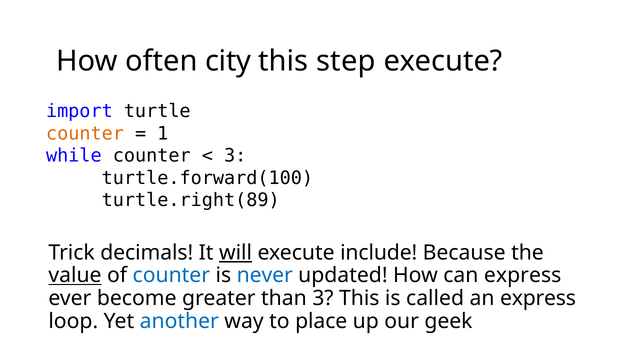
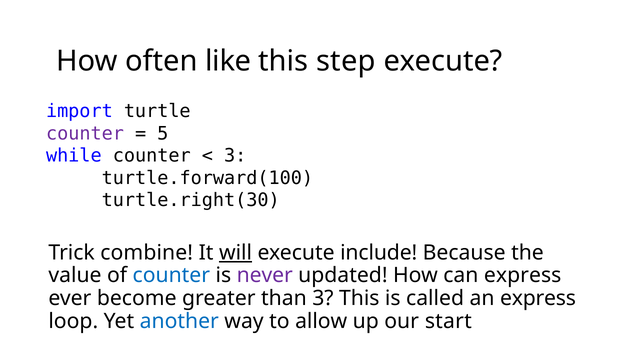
city: city -> like (228, 61)
counter colour: orange -> purple (85, 134)
1: 1 -> 5 (163, 134)
turtle.right(89: turtle.right(89 -> turtle.right(30 (191, 200)
decimals: decimals -> combine (147, 253)
value underline: present -> none (75, 276)
never colour: blue -> purple (265, 276)
place: place -> allow (321, 321)
geek: geek -> start (448, 321)
